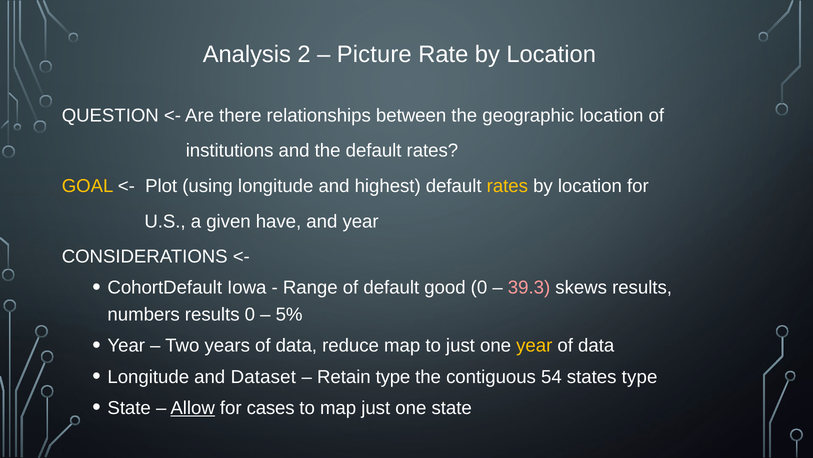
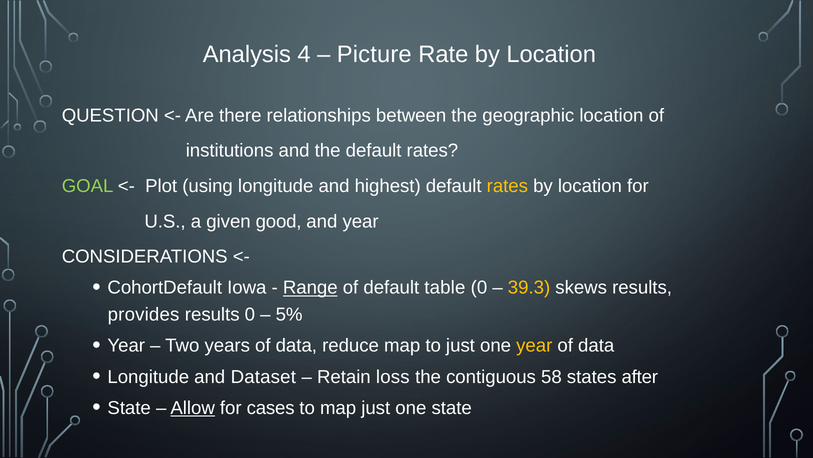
2: 2 -> 4 (304, 54)
GOAL colour: yellow -> light green (88, 186)
have: have -> good (279, 221)
Range underline: none -> present (310, 287)
good: good -> table (445, 287)
39.3 colour: pink -> yellow (529, 287)
numbers: numbers -> provides (144, 314)
Retain type: type -> loss (393, 376)
54: 54 -> 58 (551, 376)
states type: type -> after (640, 376)
